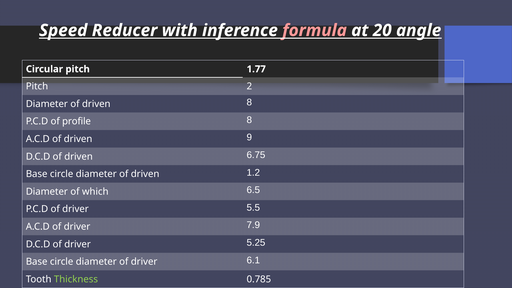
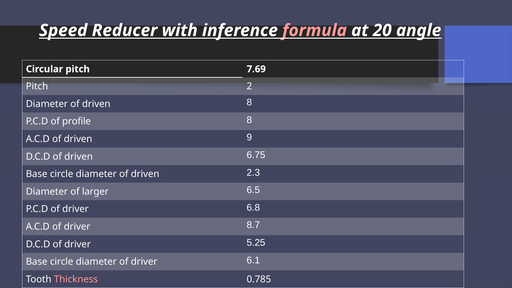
1.77: 1.77 -> 7.69 (256, 69)
1.2: 1.2 -> 2.3 (253, 173)
which: which -> larger (95, 192)
5.5: 5.5 -> 6.8 (253, 208)
7.9: 7.9 -> 8.7 (253, 225)
Thickness colour: light green -> pink (76, 279)
